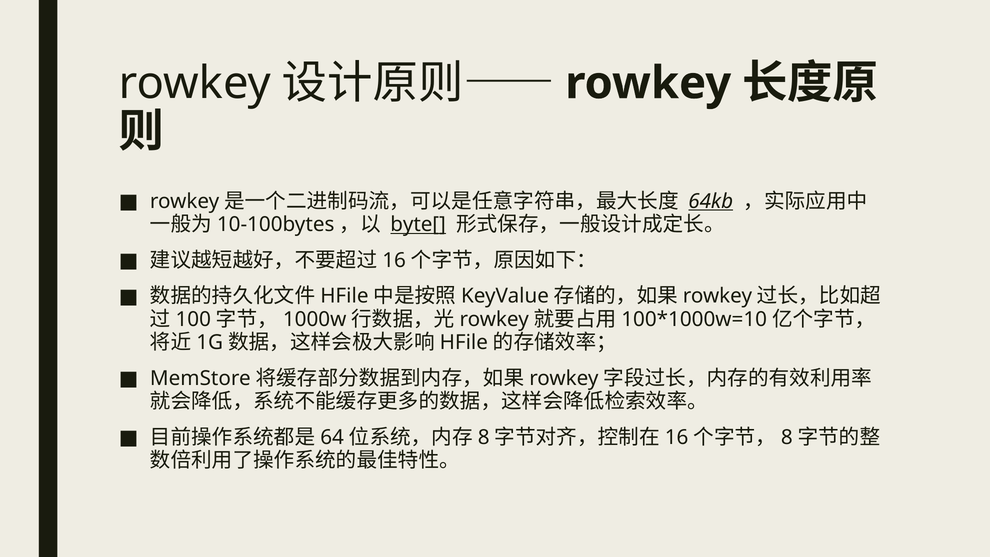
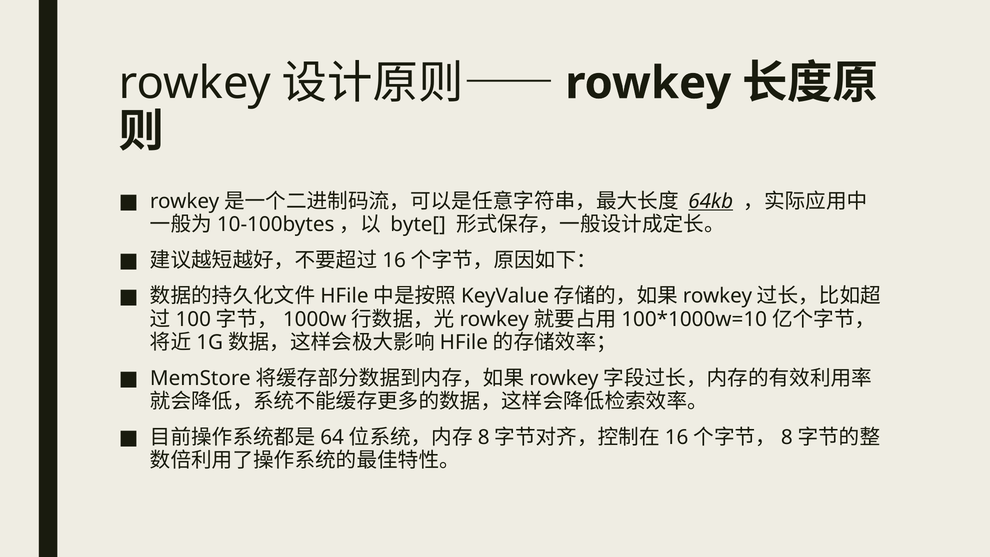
byte[ underline: present -> none (418, 224)
